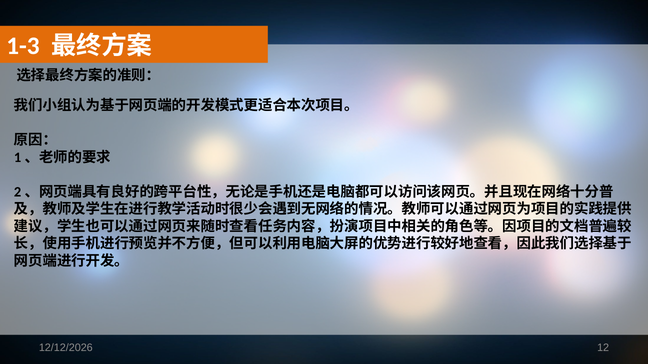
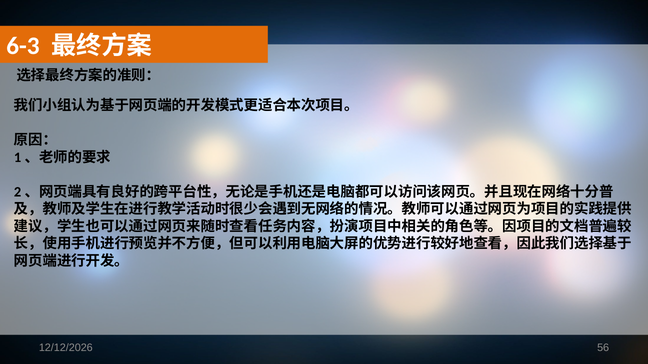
1-3: 1-3 -> 6-3 (23, 46)
12: 12 -> 56 (603, 348)
